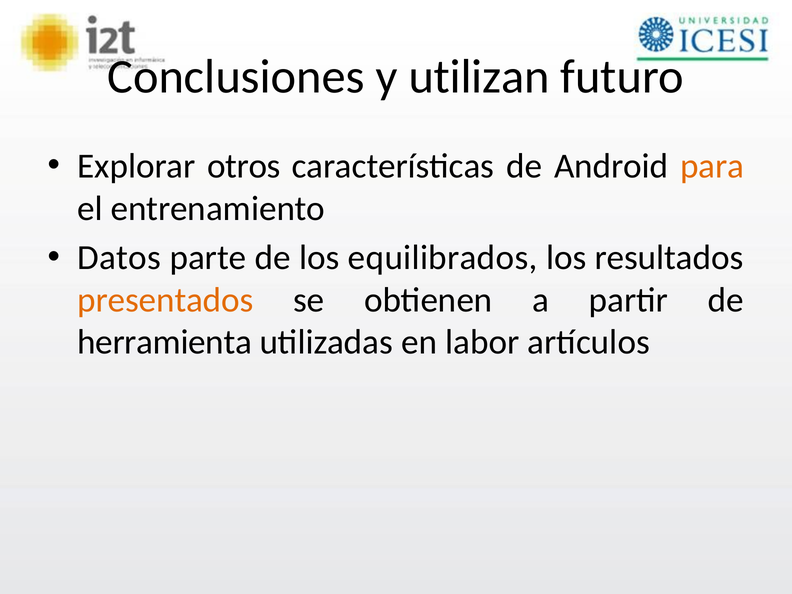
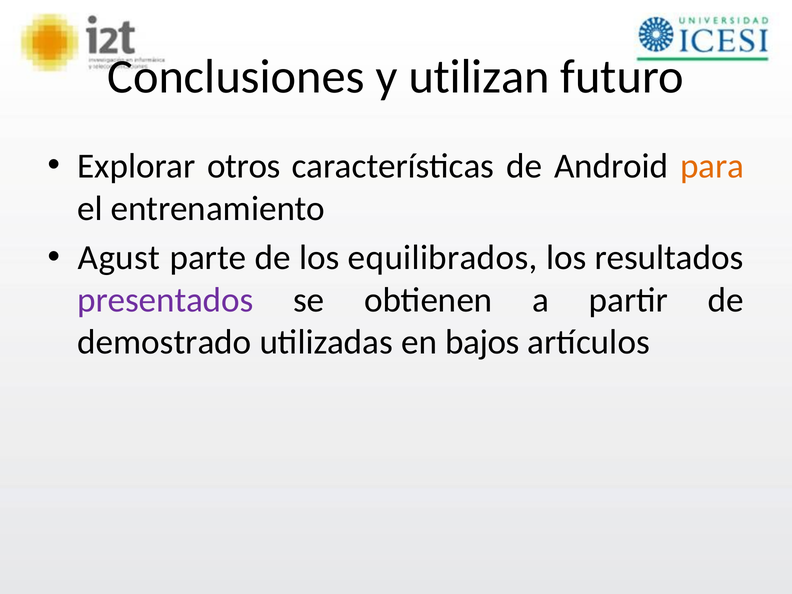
Datos: Datos -> Agust (119, 258)
presentados colour: orange -> purple (165, 300)
herramienta: herramienta -> demostrado (164, 342)
labor: labor -> bajos (482, 342)
